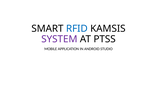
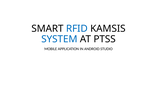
SYSTEM colour: purple -> blue (59, 39)
